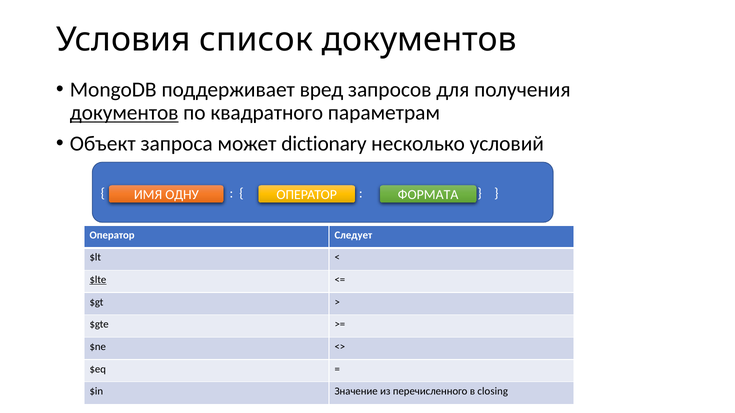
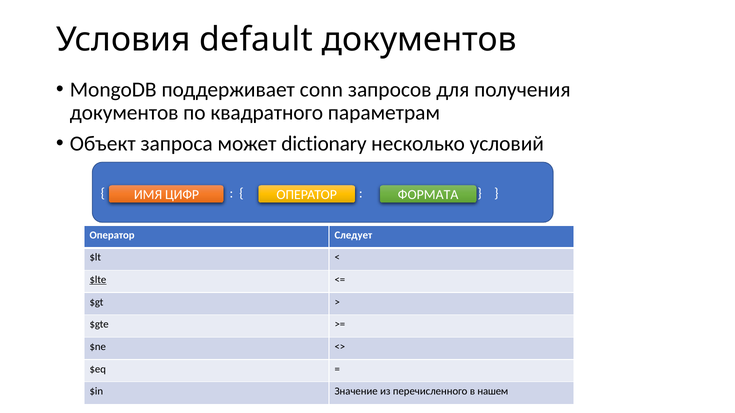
список: список -> default (256, 40)
вред: вред -> conn (321, 90)
документов underline: present -> none (124, 113)
ОДНУ: ОДНУ -> ЦИФР (182, 195)
closing: closing -> нашем (493, 392)
